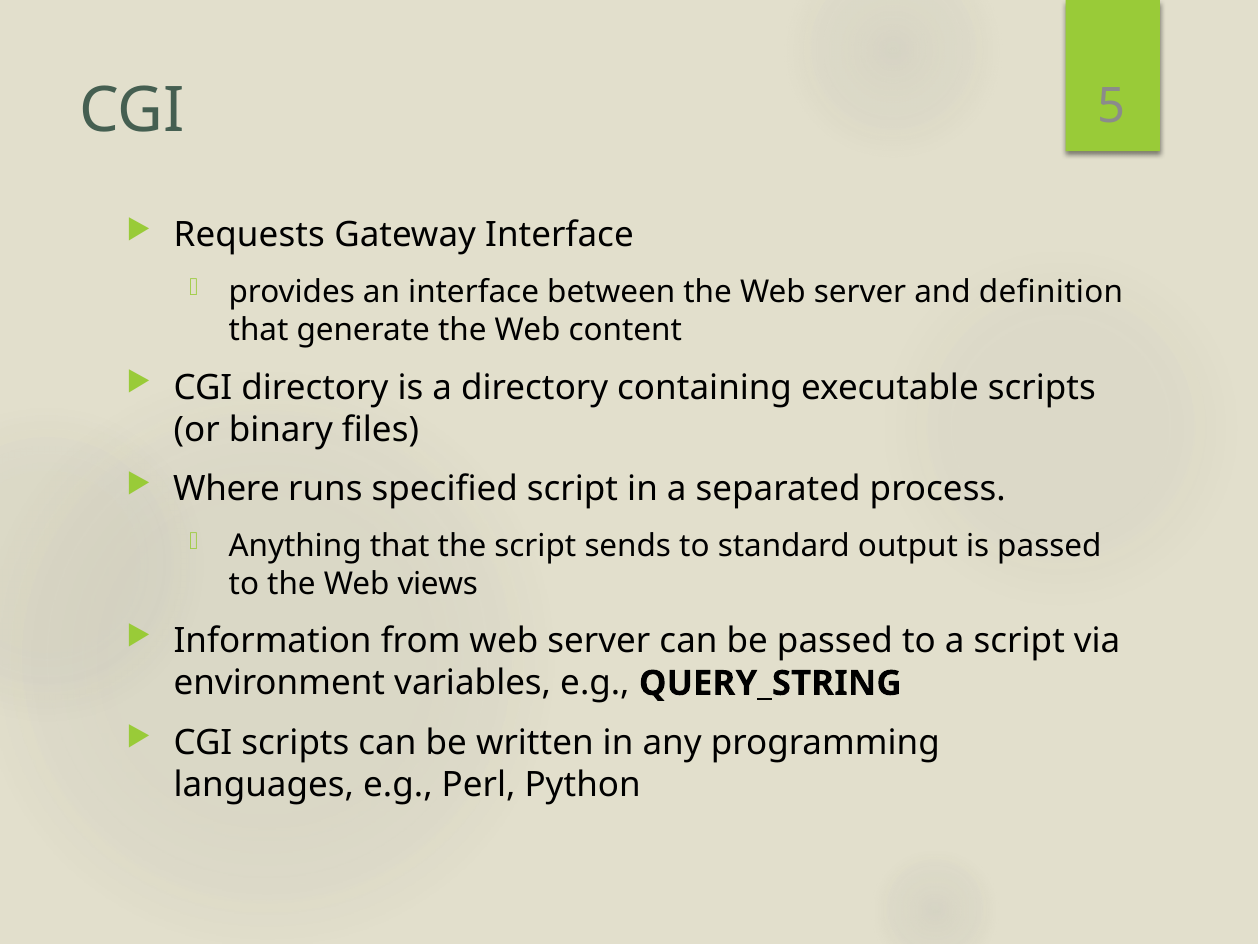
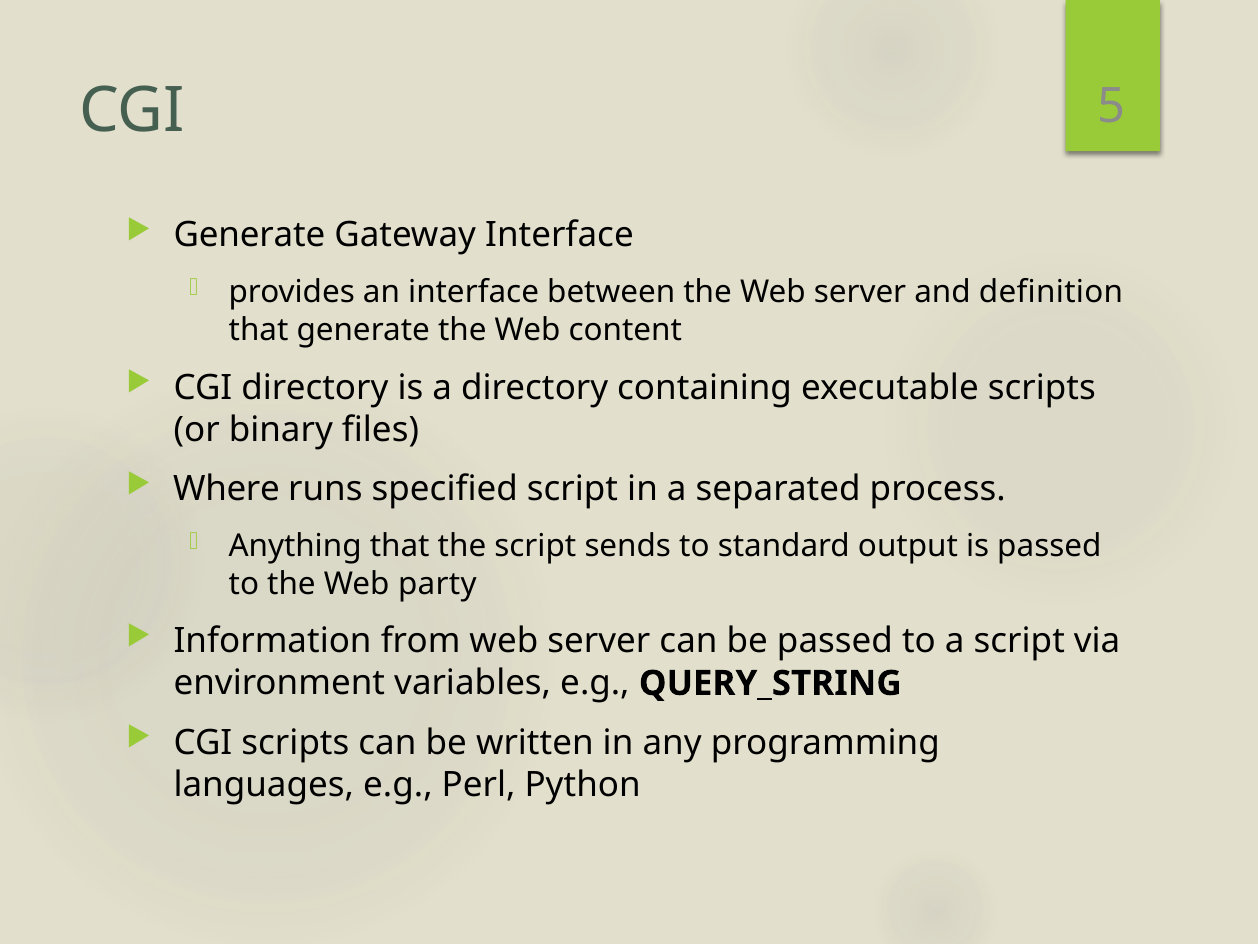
Requests: Requests -> Generate (249, 235)
views: views -> party (437, 584)
